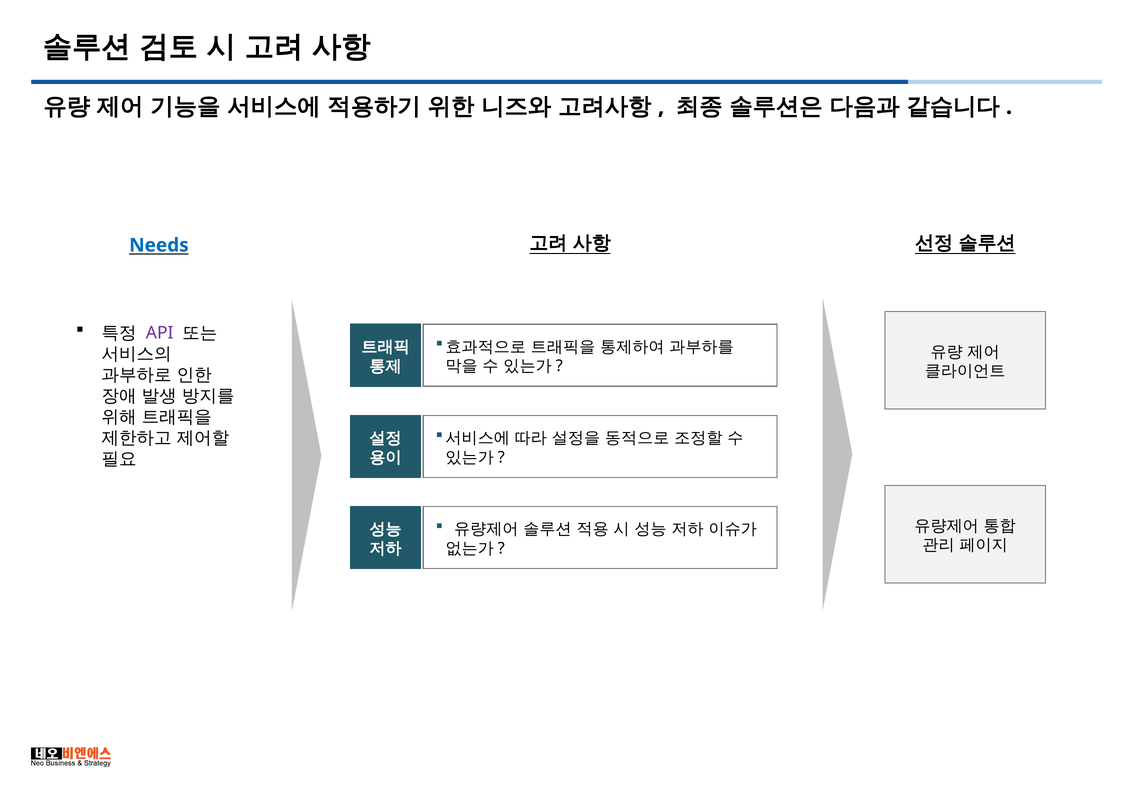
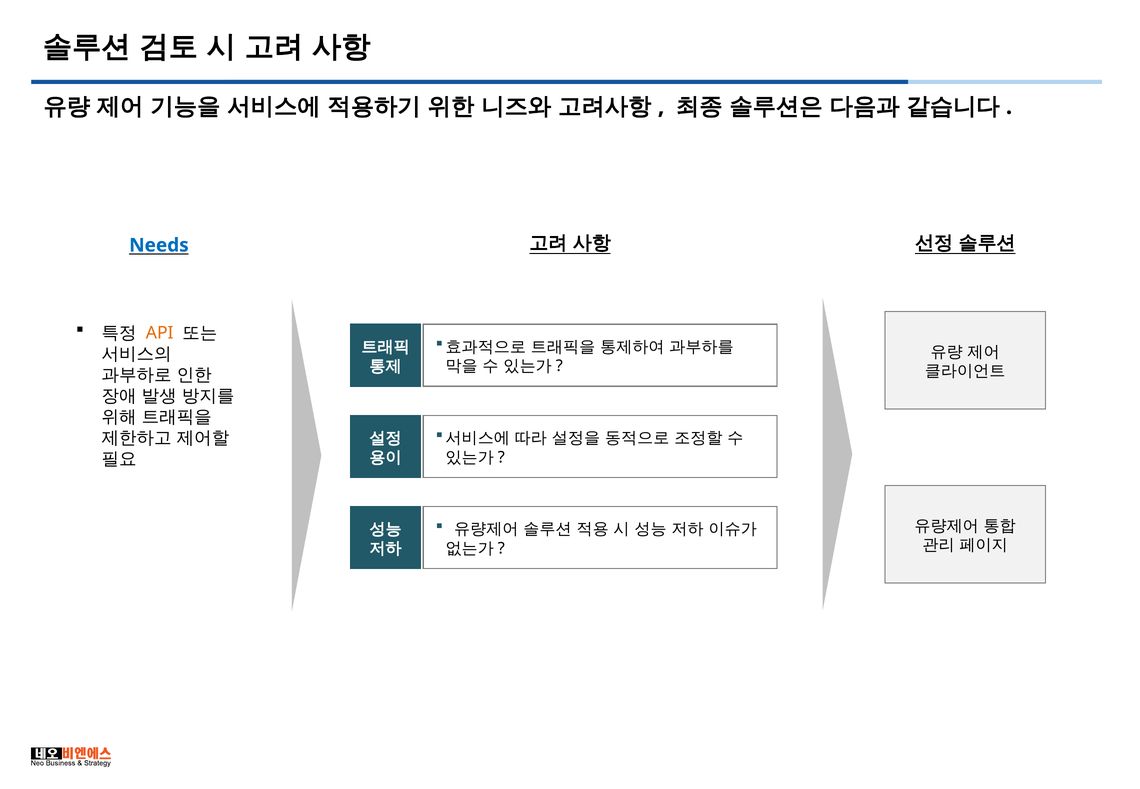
API colour: purple -> orange (160, 333)
